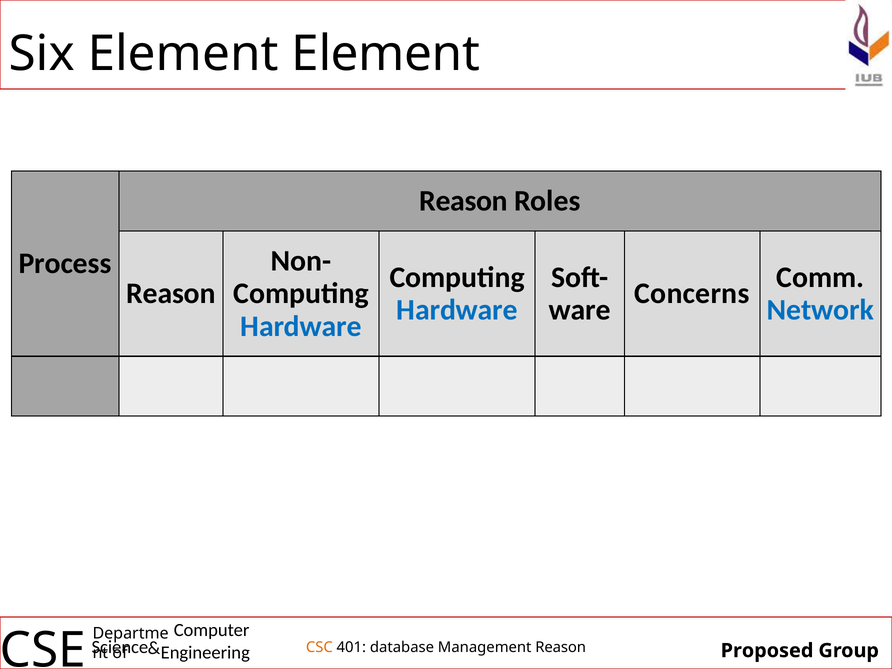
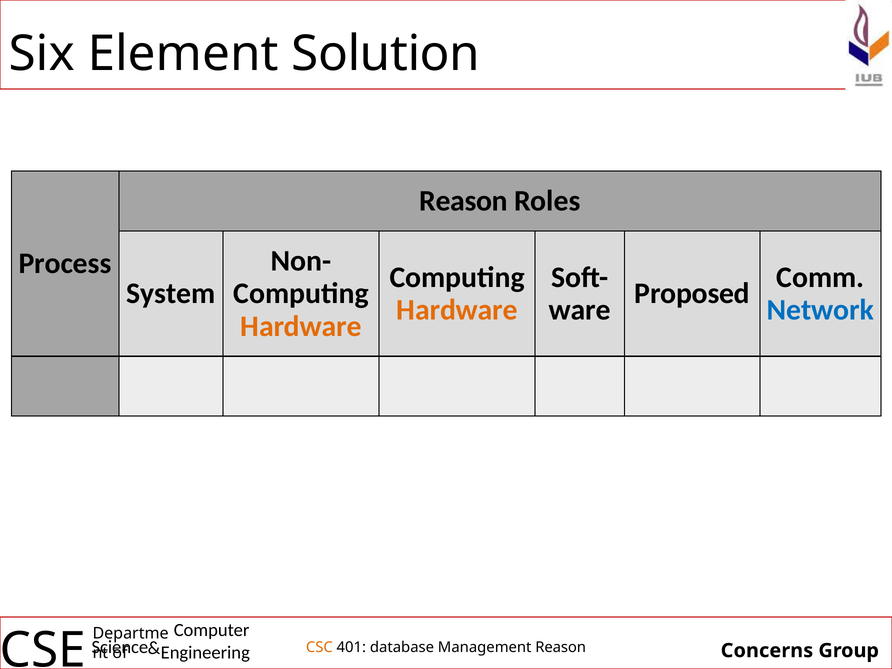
Element Element: Element -> Solution (386, 54)
Reason: Reason -> System (171, 294)
Concerns: Concerns -> Proposed (692, 294)
Hardware colour: blue -> orange (457, 310)
Hardware colour: blue -> orange (301, 326)
Proposed: Proposed -> Concerns (767, 651)
